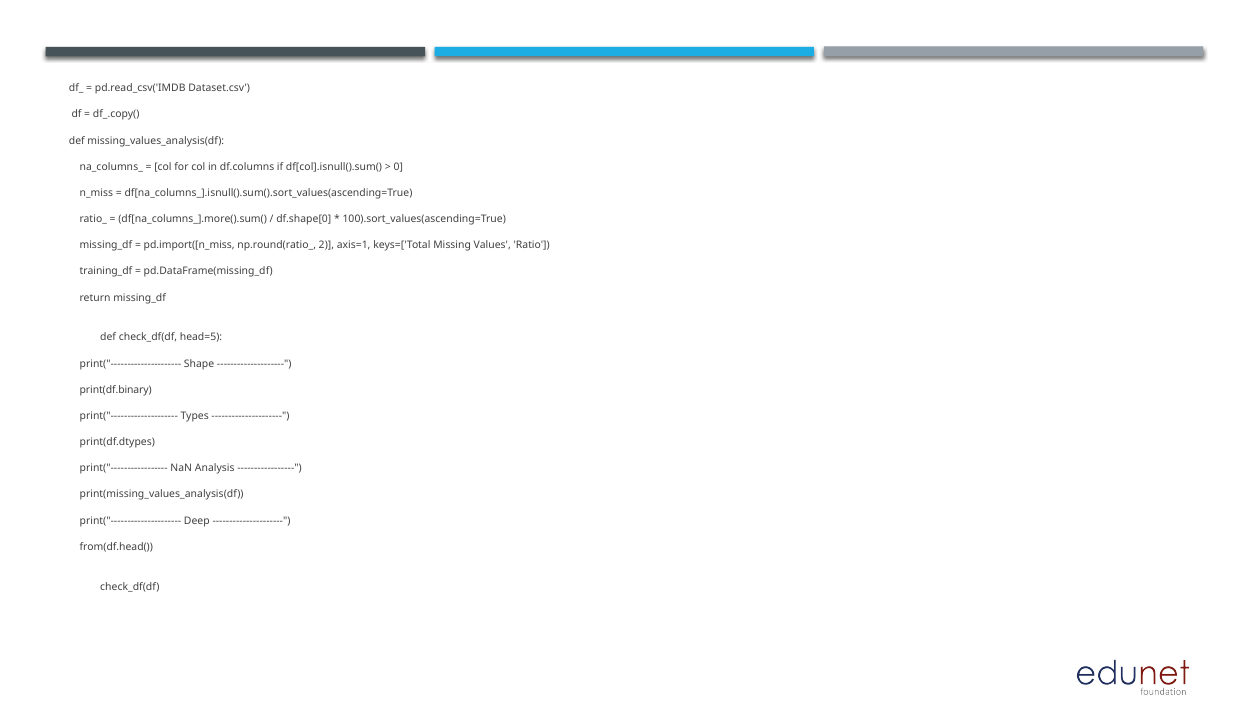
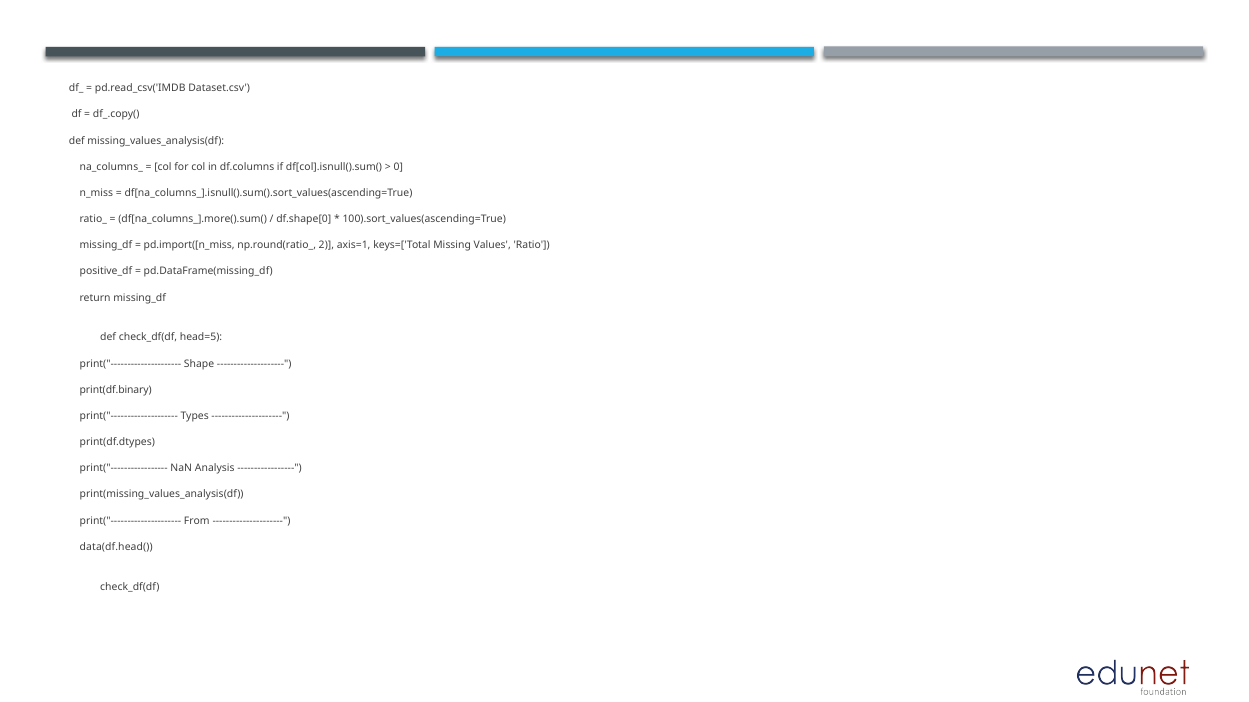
training_df: training_df -> positive_df (106, 272)
Deep: Deep -> From (197, 521)
from(df.head(: from(df.head( -> data(df.head( (116, 547)
